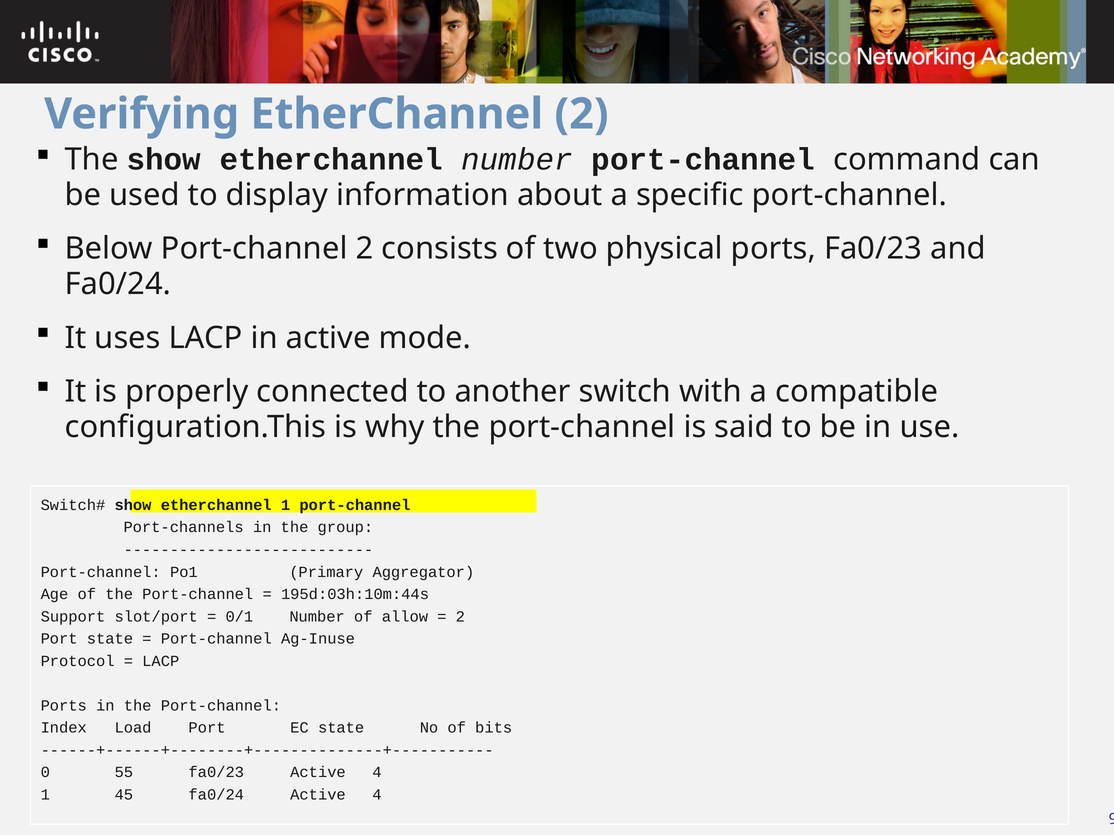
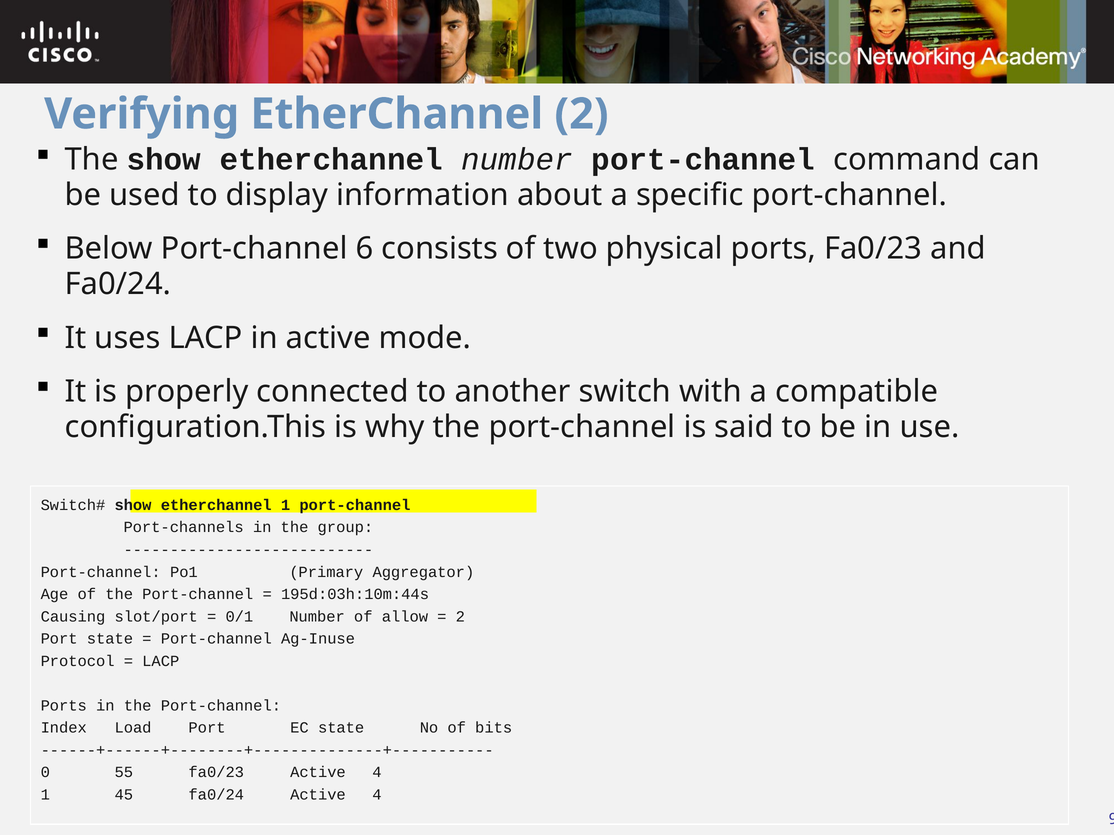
Port-channel 2: 2 -> 6 (365, 249)
Support: Support -> Causing (73, 617)
